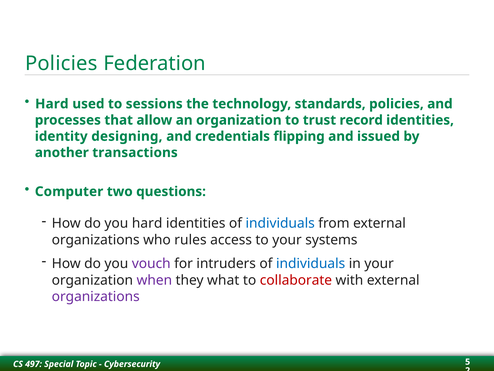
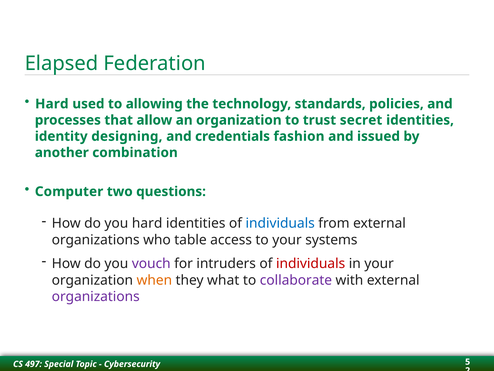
Policies: Policies -> Elapsed (61, 63)
sessions: sessions -> allowing (154, 104)
record: record -> secret (361, 120)
flipping: flipping -> fashion (299, 136)
transactions: transactions -> combination (135, 152)
rules: rules -> table (190, 240)
individuals colour: blue -> red (311, 263)
when colour: purple -> orange (154, 280)
collaborate colour: red -> purple (296, 280)
